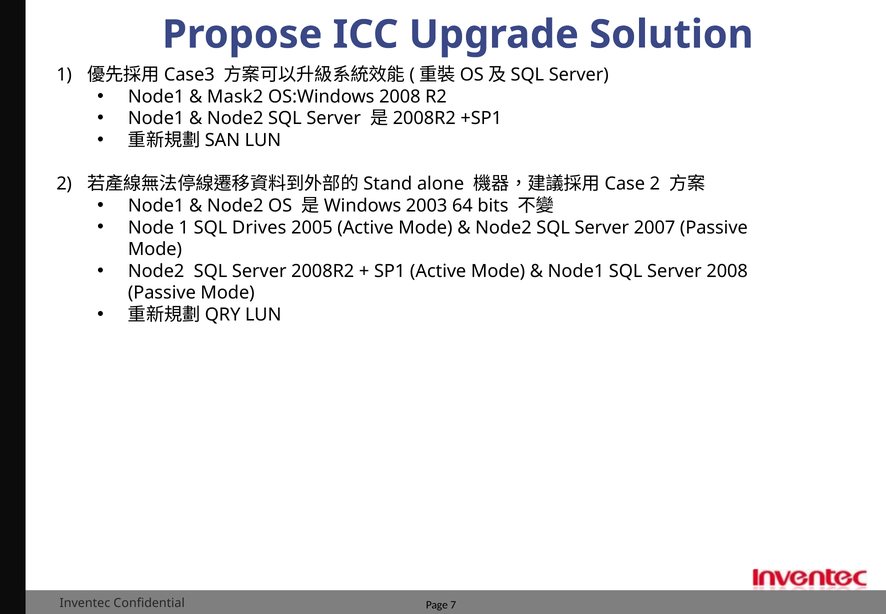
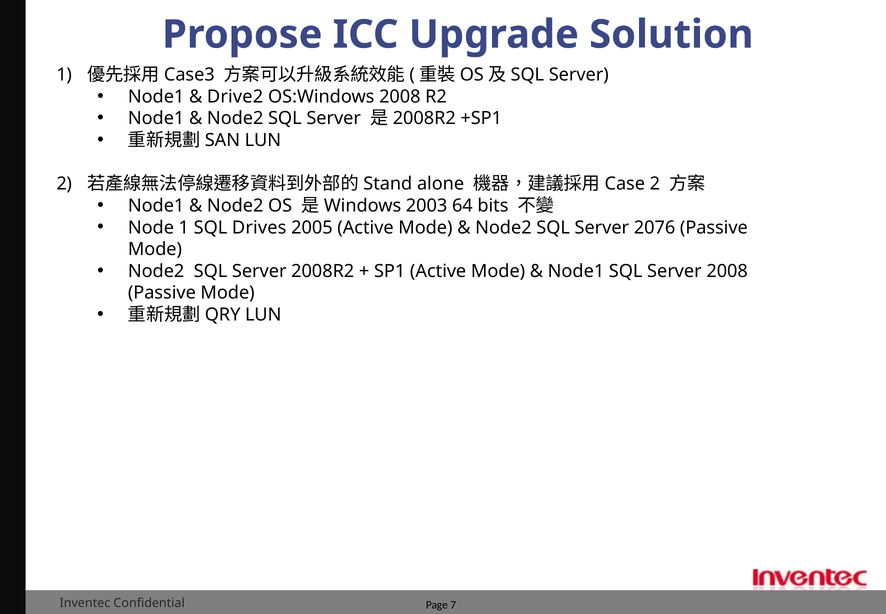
Mask2: Mask2 -> Drive2 (235, 96)
2007: 2007 -> 2076 (655, 227)
